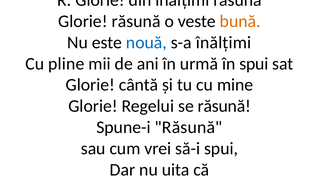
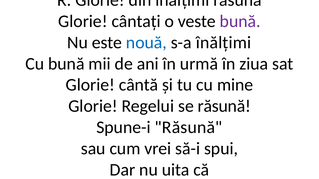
Glorie răsună: răsună -> cântați (136, 21)
bună colour: orange -> purple (240, 21)
Cu pline: pline -> bună (66, 64)
în spui: spui -> ziua (254, 64)
